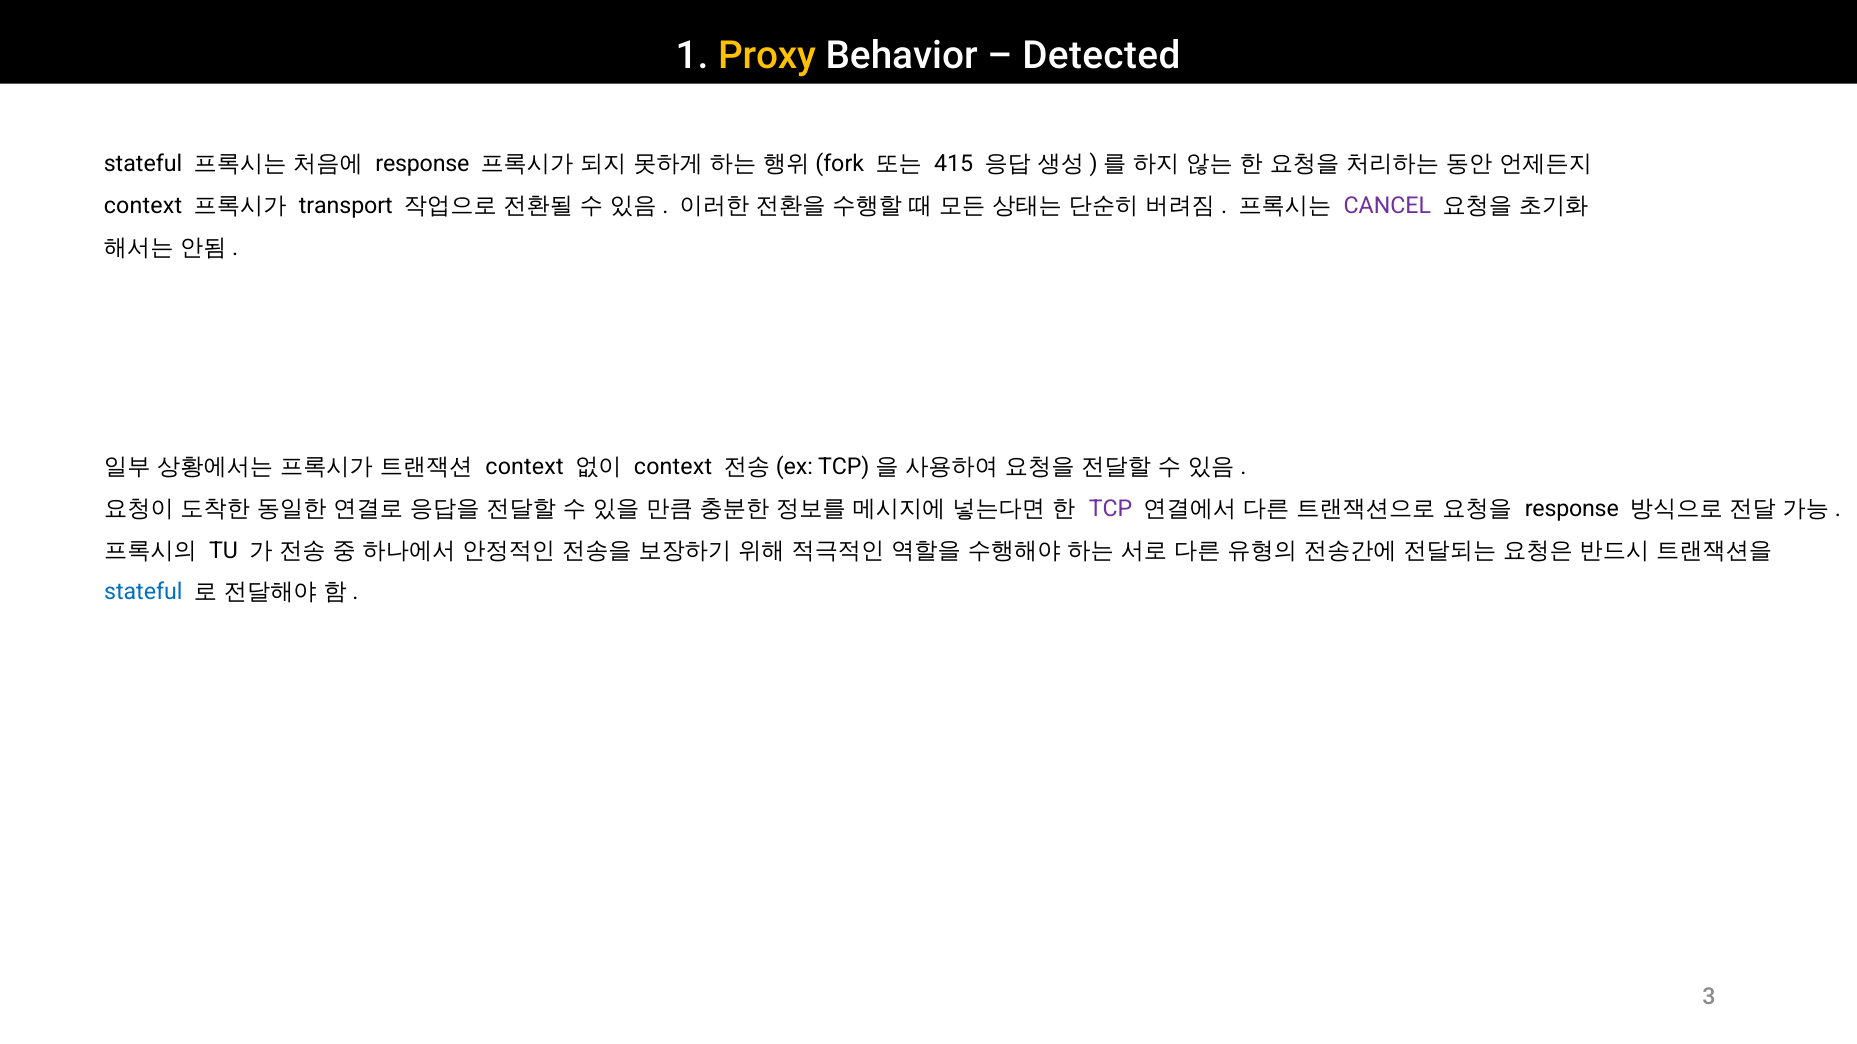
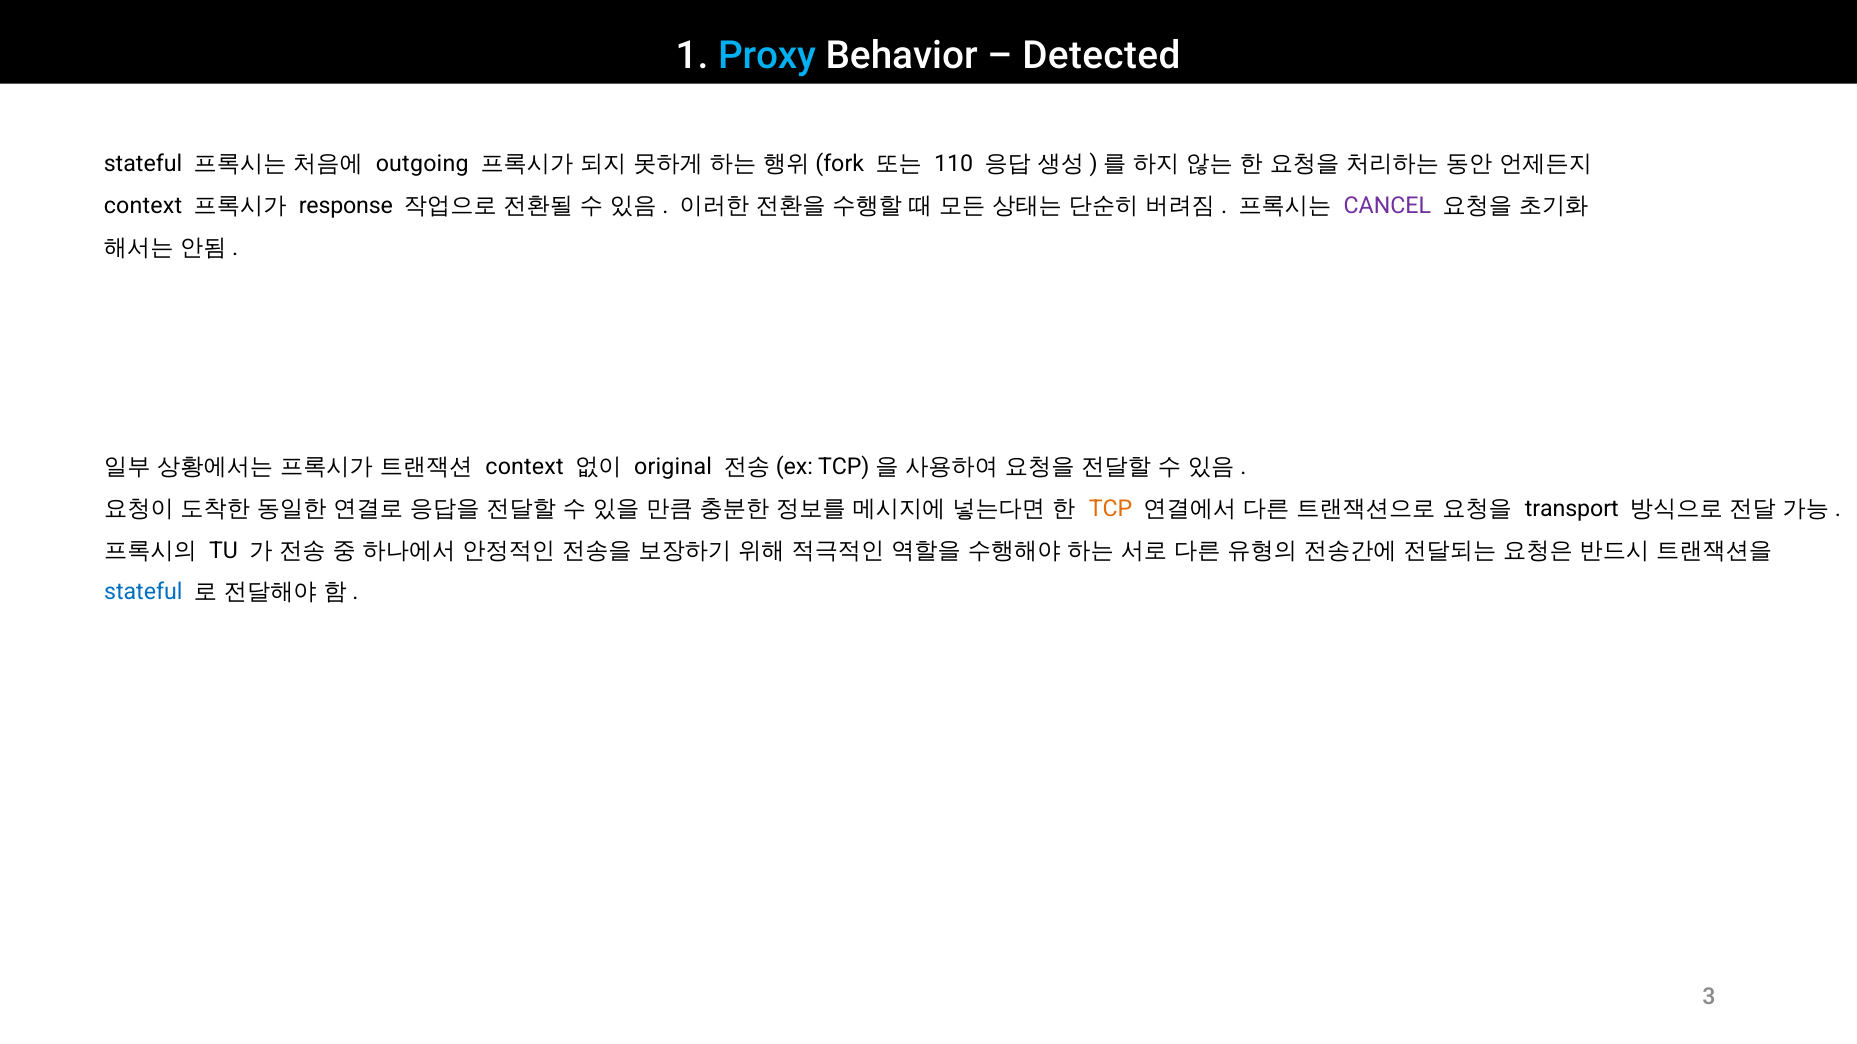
Proxy colour: yellow -> light blue (767, 56)
response: response -> outgoing (422, 164)
415: 415 -> 110 (954, 164)
transport: transport -> response (346, 206)
context: context -> original (673, 467)
TCP colour: purple -> orange (1111, 509)
response: response -> transport (1572, 509)
